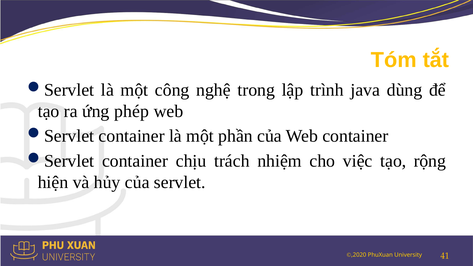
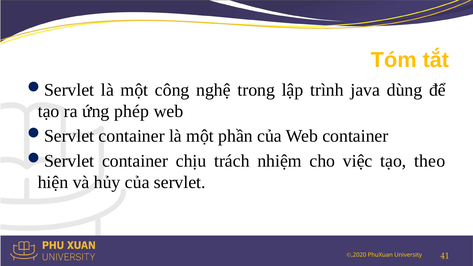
rộng: rộng -> theo (430, 161)
